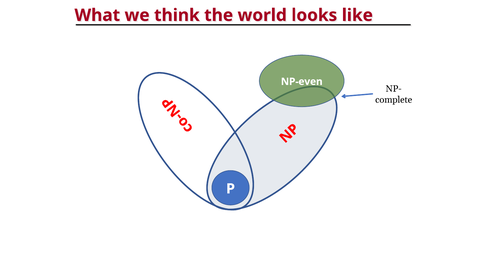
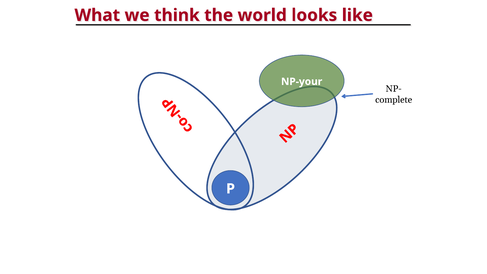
NP-even: NP-even -> NP-your (302, 82)
